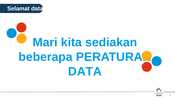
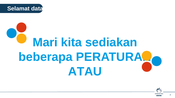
DATA: DATA -> ATAU (85, 72)
